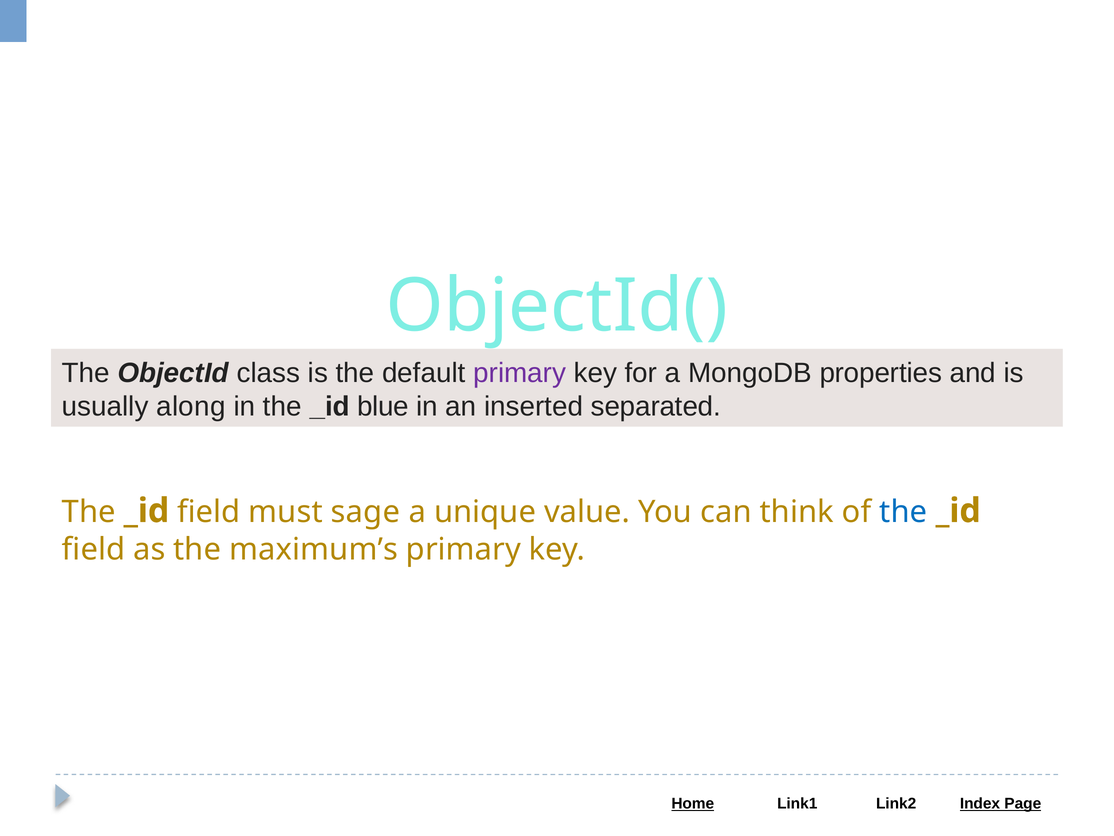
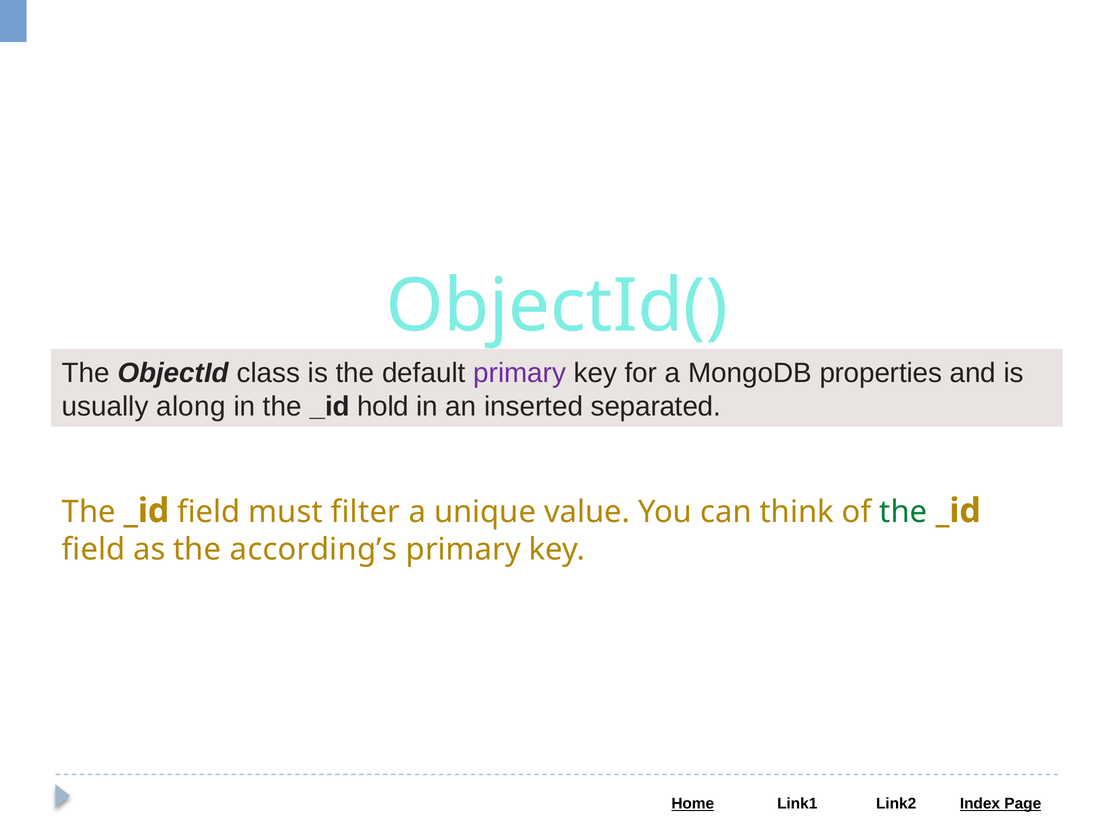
blue: blue -> hold (383, 406)
sage: sage -> filter (365, 512)
the colour: blue -> green (903, 512)
maximum’s: maximum’s -> according’s (313, 549)
